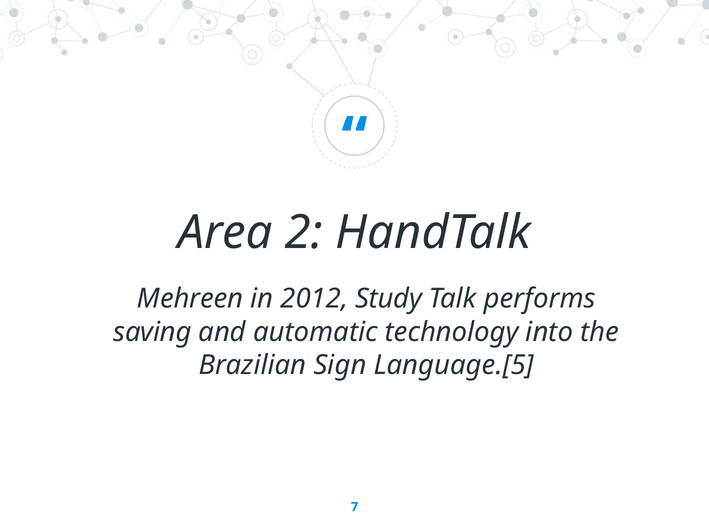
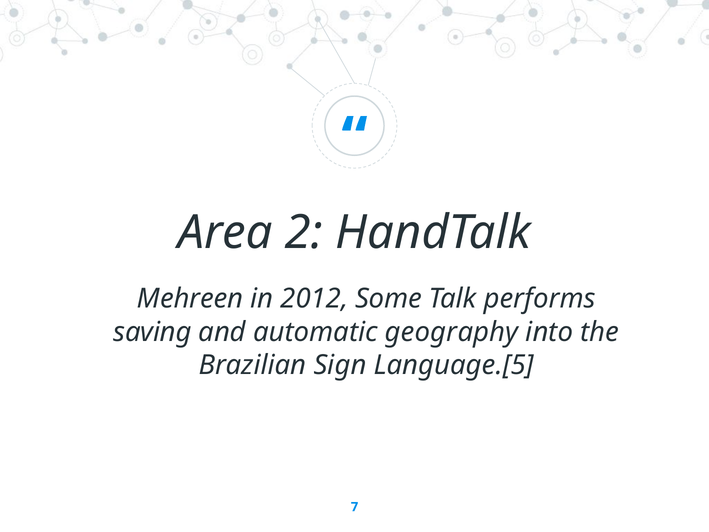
Study: Study -> Some (389, 299)
technology: technology -> geography (452, 332)
